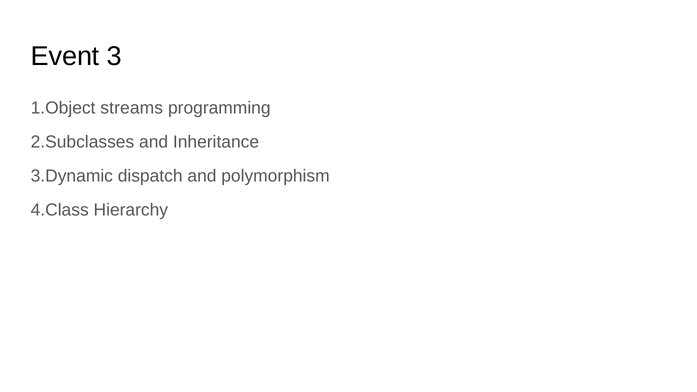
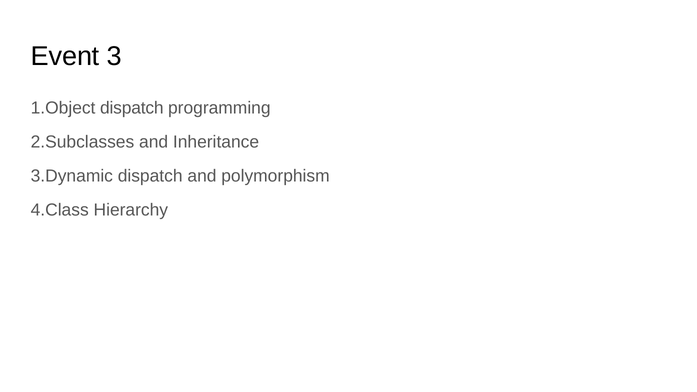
1.Object streams: streams -> dispatch (132, 108)
